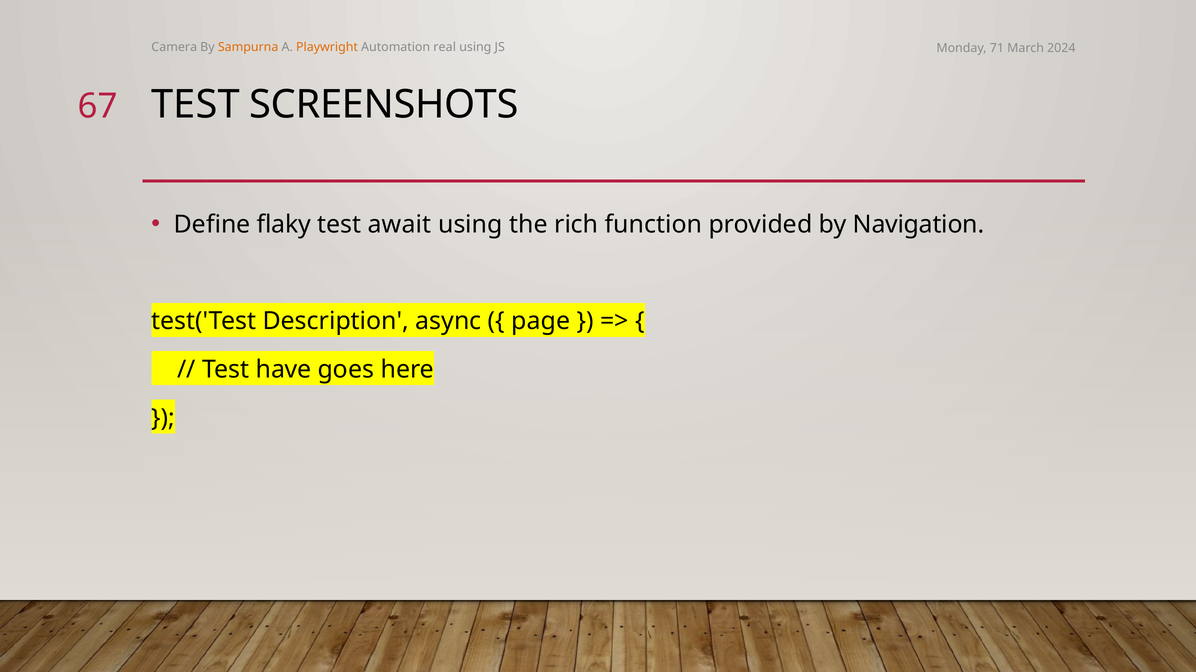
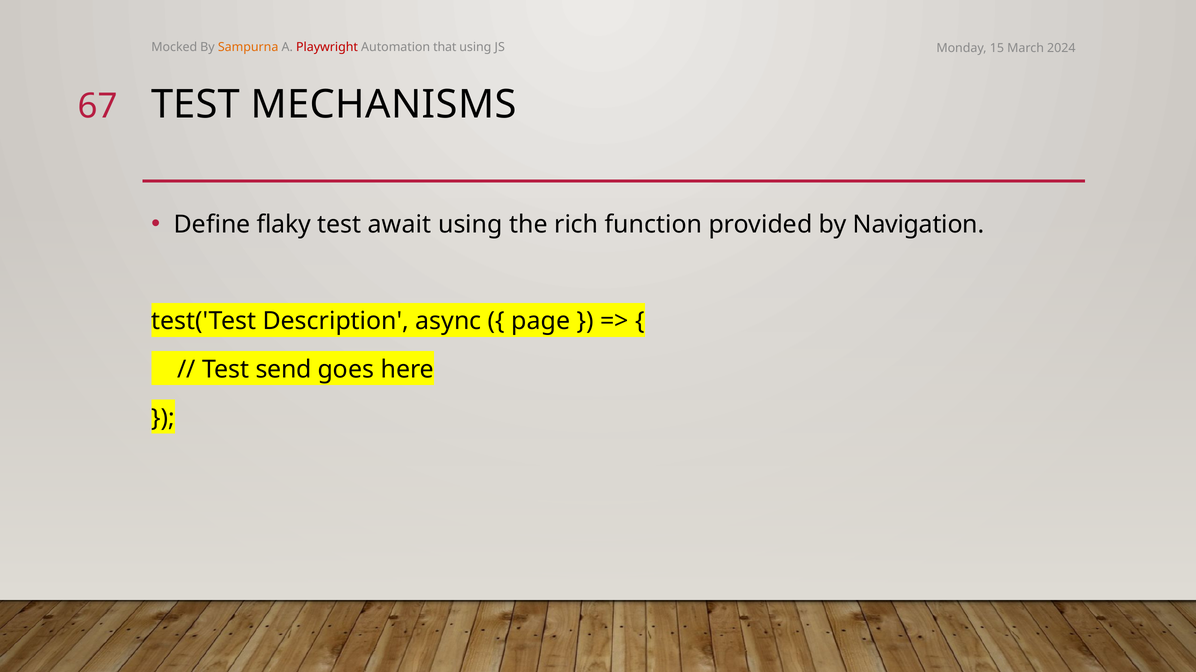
Camera: Camera -> Mocked (174, 47)
Playwright colour: orange -> red (327, 47)
real: real -> that (445, 47)
71: 71 -> 15 (997, 48)
SCREENSHOTS: SCREENSHOTS -> MECHANISMS (384, 105)
have: have -> send (284, 370)
